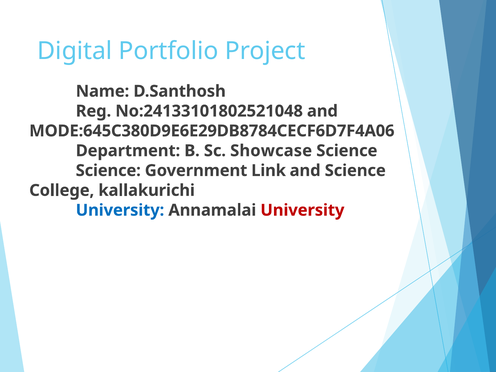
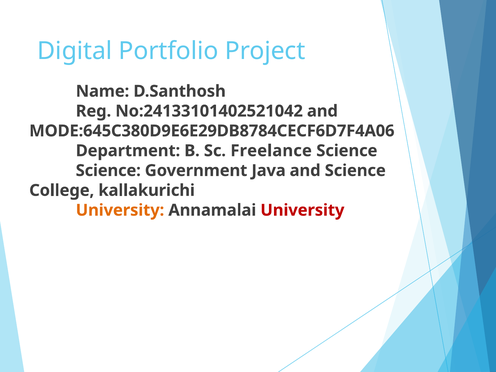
No:24133101802521048: No:24133101802521048 -> No:24133101402521042 (209, 111)
Showcase: Showcase -> Freelance (271, 151)
Link: Link -> Java (269, 171)
University colour: blue -> orange (120, 210)
